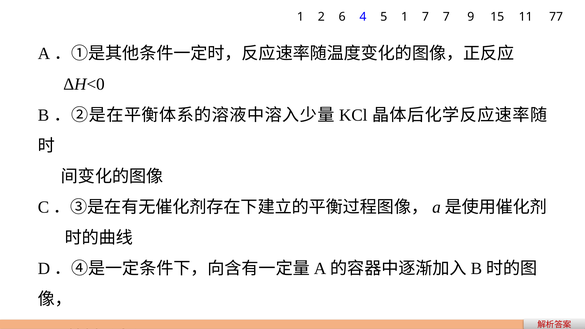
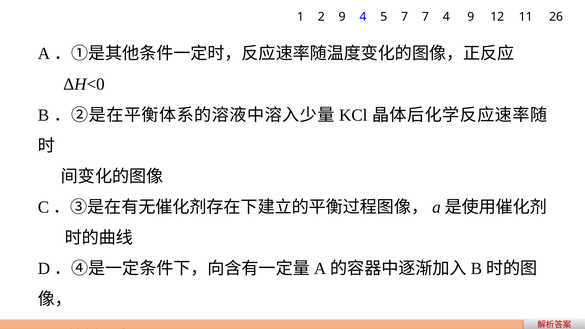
2 6: 6 -> 9 (342, 17)
5 1: 1 -> 7 (405, 17)
7 7: 7 -> 4 (446, 17)
15: 15 -> 12 (497, 17)
77: 77 -> 26 (556, 17)
